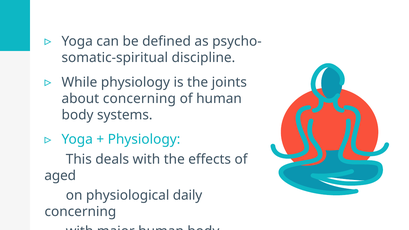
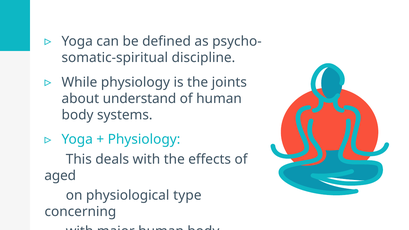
about concerning: concerning -> understand (139, 99)
daily: daily -> type (187, 195)
